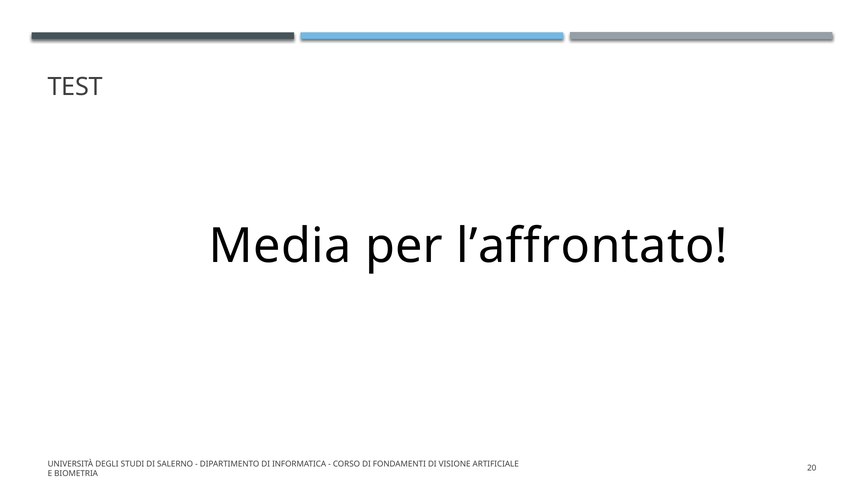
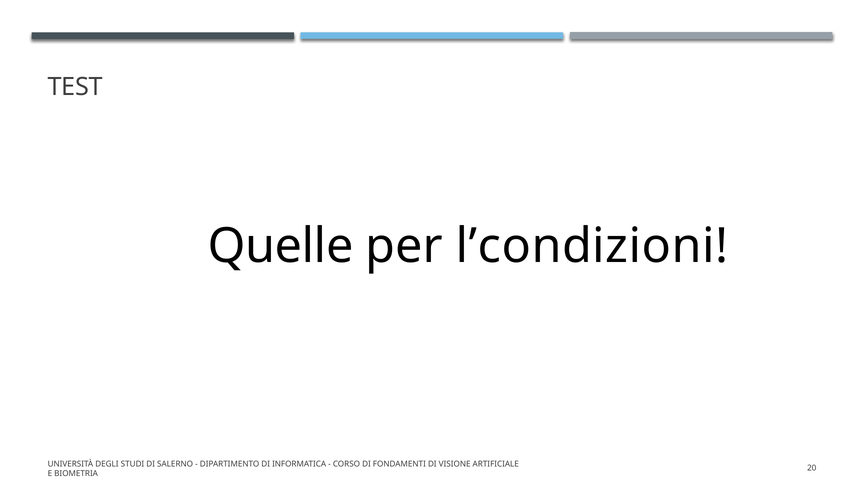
Media: Media -> Quelle (281, 246)
l’affrontato: l’affrontato -> l’condizioni (592, 246)
